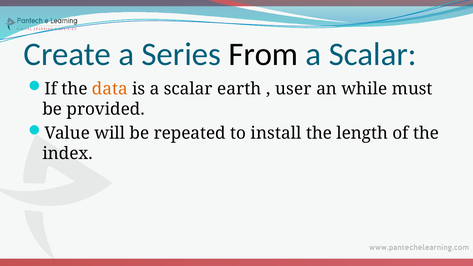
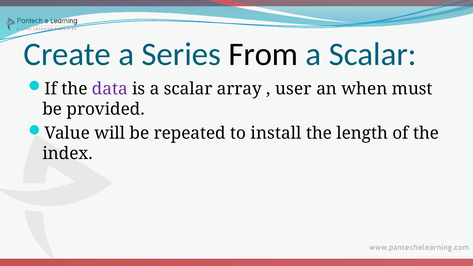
data colour: orange -> purple (110, 89)
earth: earth -> array (239, 89)
while: while -> when (364, 89)
